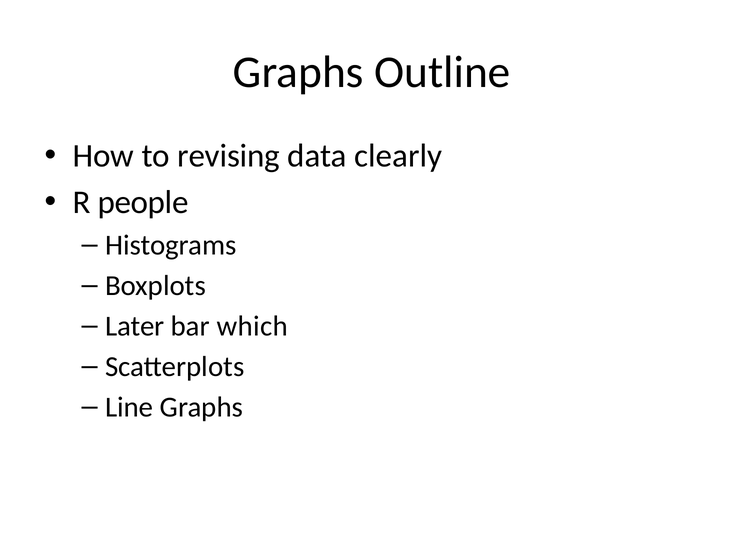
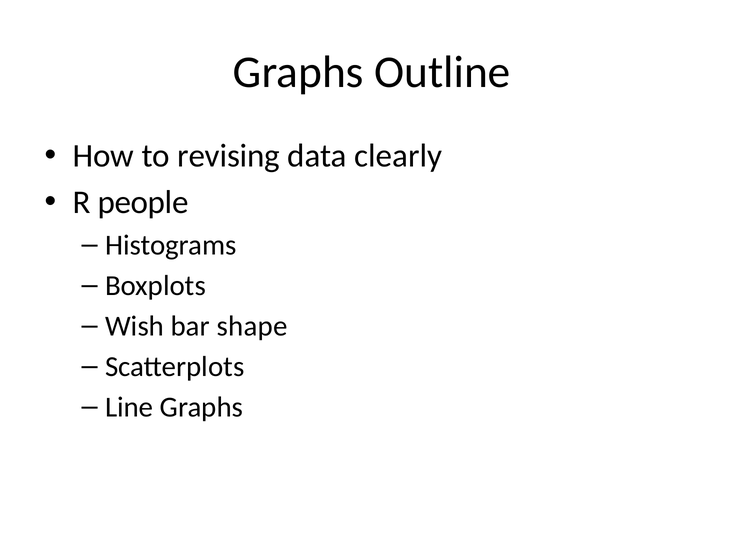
Later: Later -> Wish (135, 326)
which: which -> shape (252, 326)
